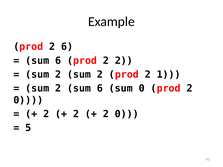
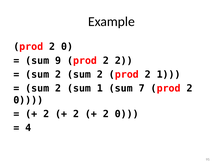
6: 6 -> 0 (67, 47)
6: 6 -> 9 (58, 61)
2 sum 6: 6 -> 1 (100, 88)
sum 0: 0 -> 7 (142, 88)
5: 5 -> 4 (28, 128)
